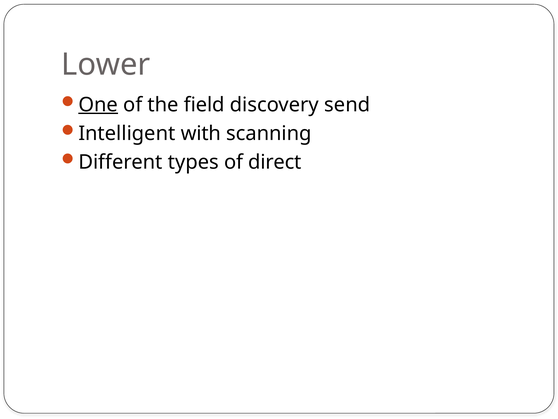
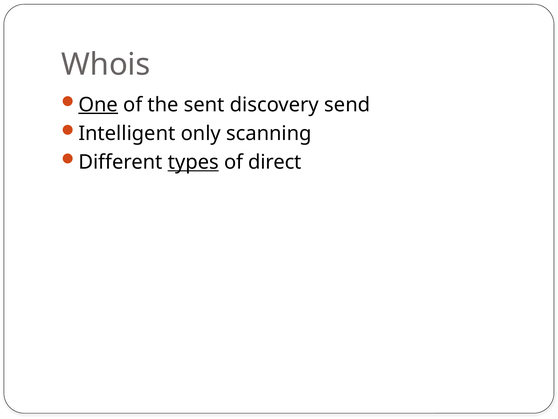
Lower: Lower -> Whois (106, 64)
field: field -> sent (204, 105)
with: with -> only (201, 133)
types underline: none -> present (193, 162)
